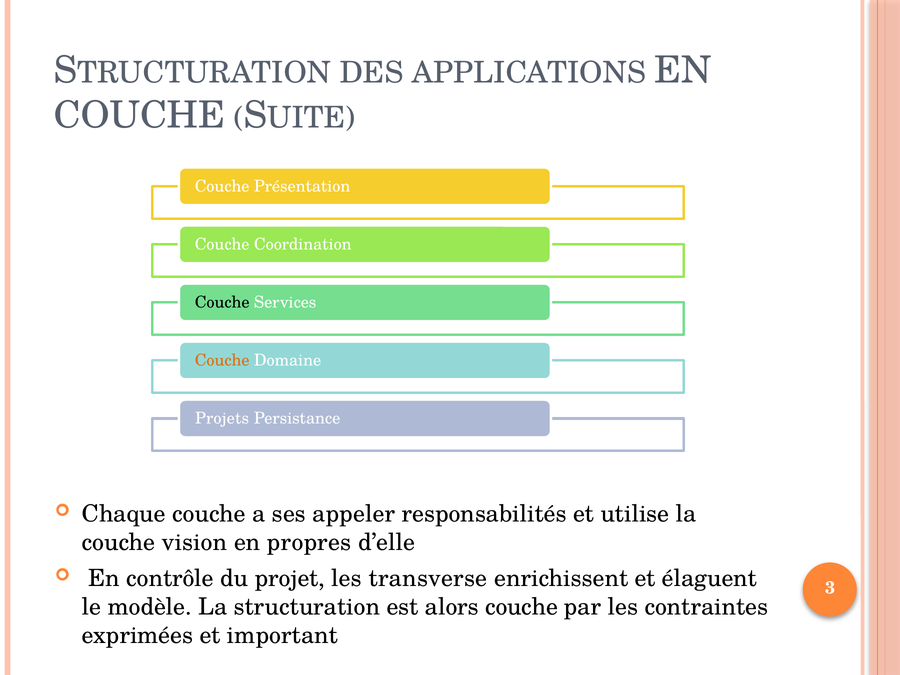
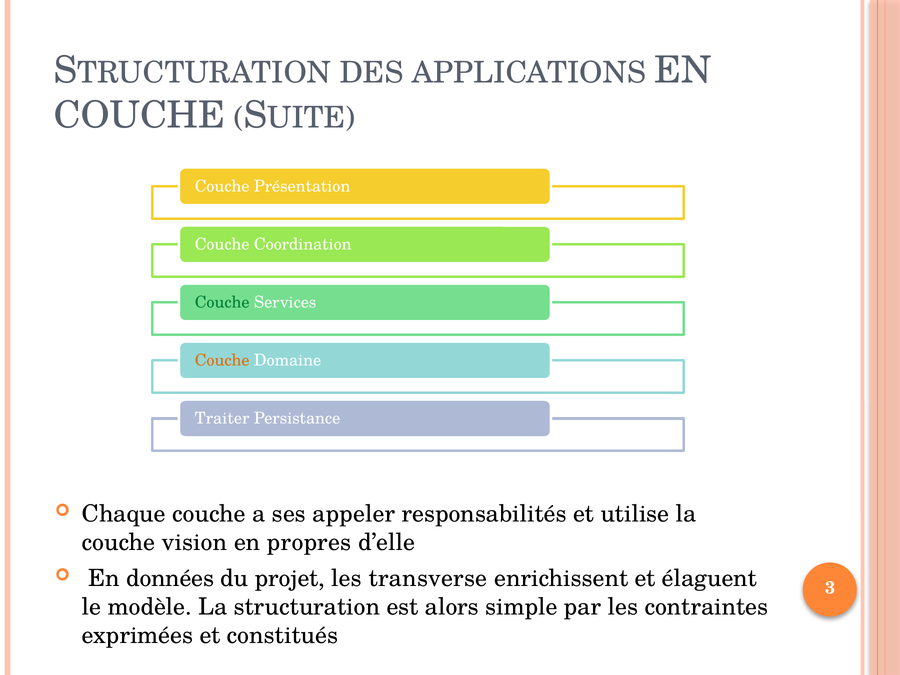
Couche colour: black -> green (222, 302)
Projets: Projets -> Traiter (222, 418)
contrôle: contrôle -> données (170, 578)
alors couche: couche -> simple (521, 607)
important: important -> constitués (283, 635)
